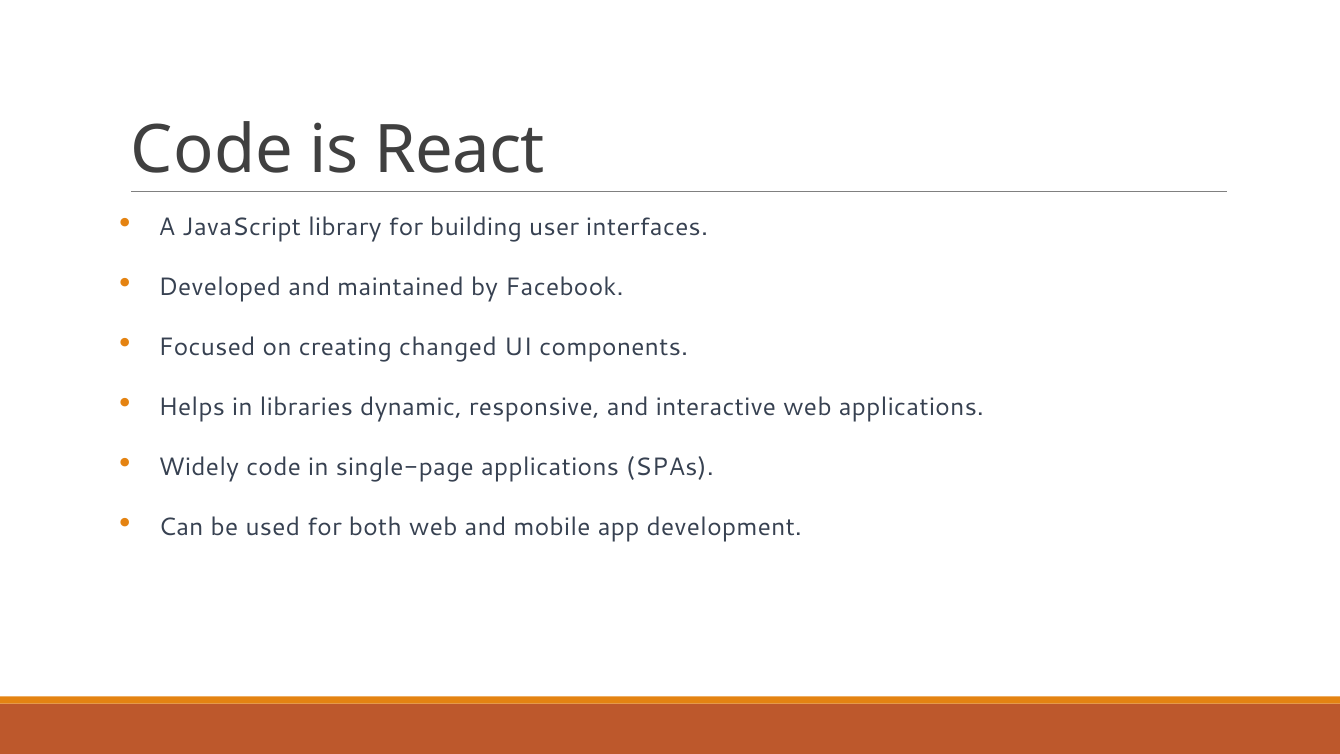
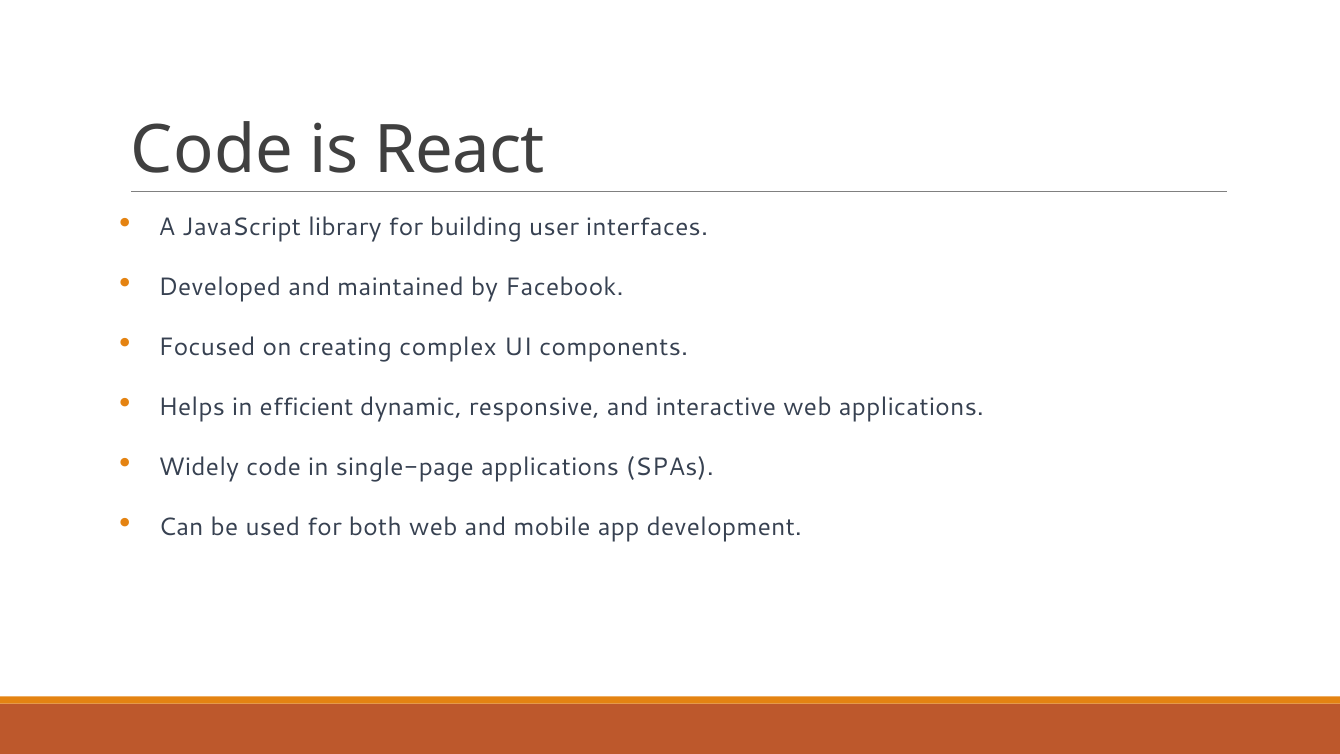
changed: changed -> complex (448, 347)
libraries: libraries -> efficient (307, 407)
